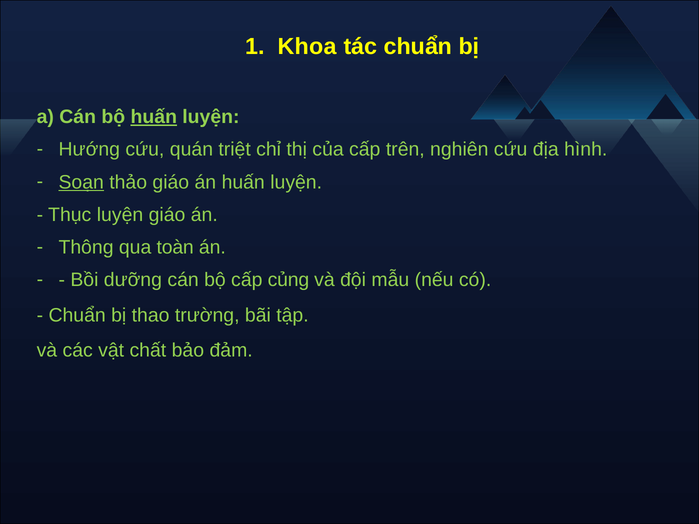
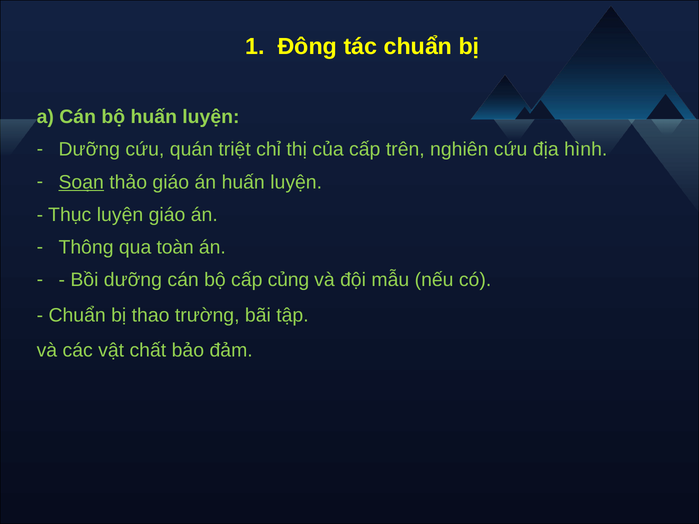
Khoa: Khoa -> Đông (307, 47)
huấn underline: present -> none (154, 117)
Hướng: Hướng -> Dưỡng (89, 150)
